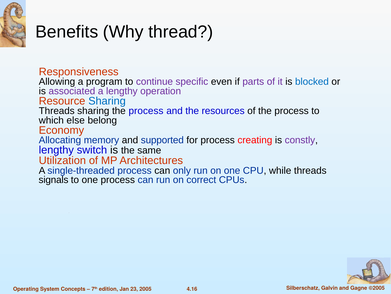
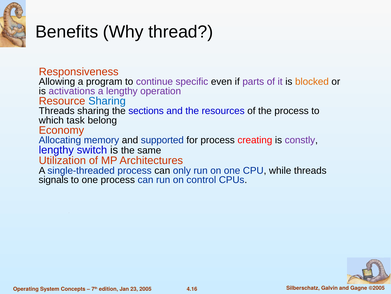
blocked colour: blue -> orange (312, 81)
associated: associated -> activations (72, 91)
sharing the process: process -> sections (146, 111)
else: else -> task (76, 120)
correct: correct -> control (201, 180)
